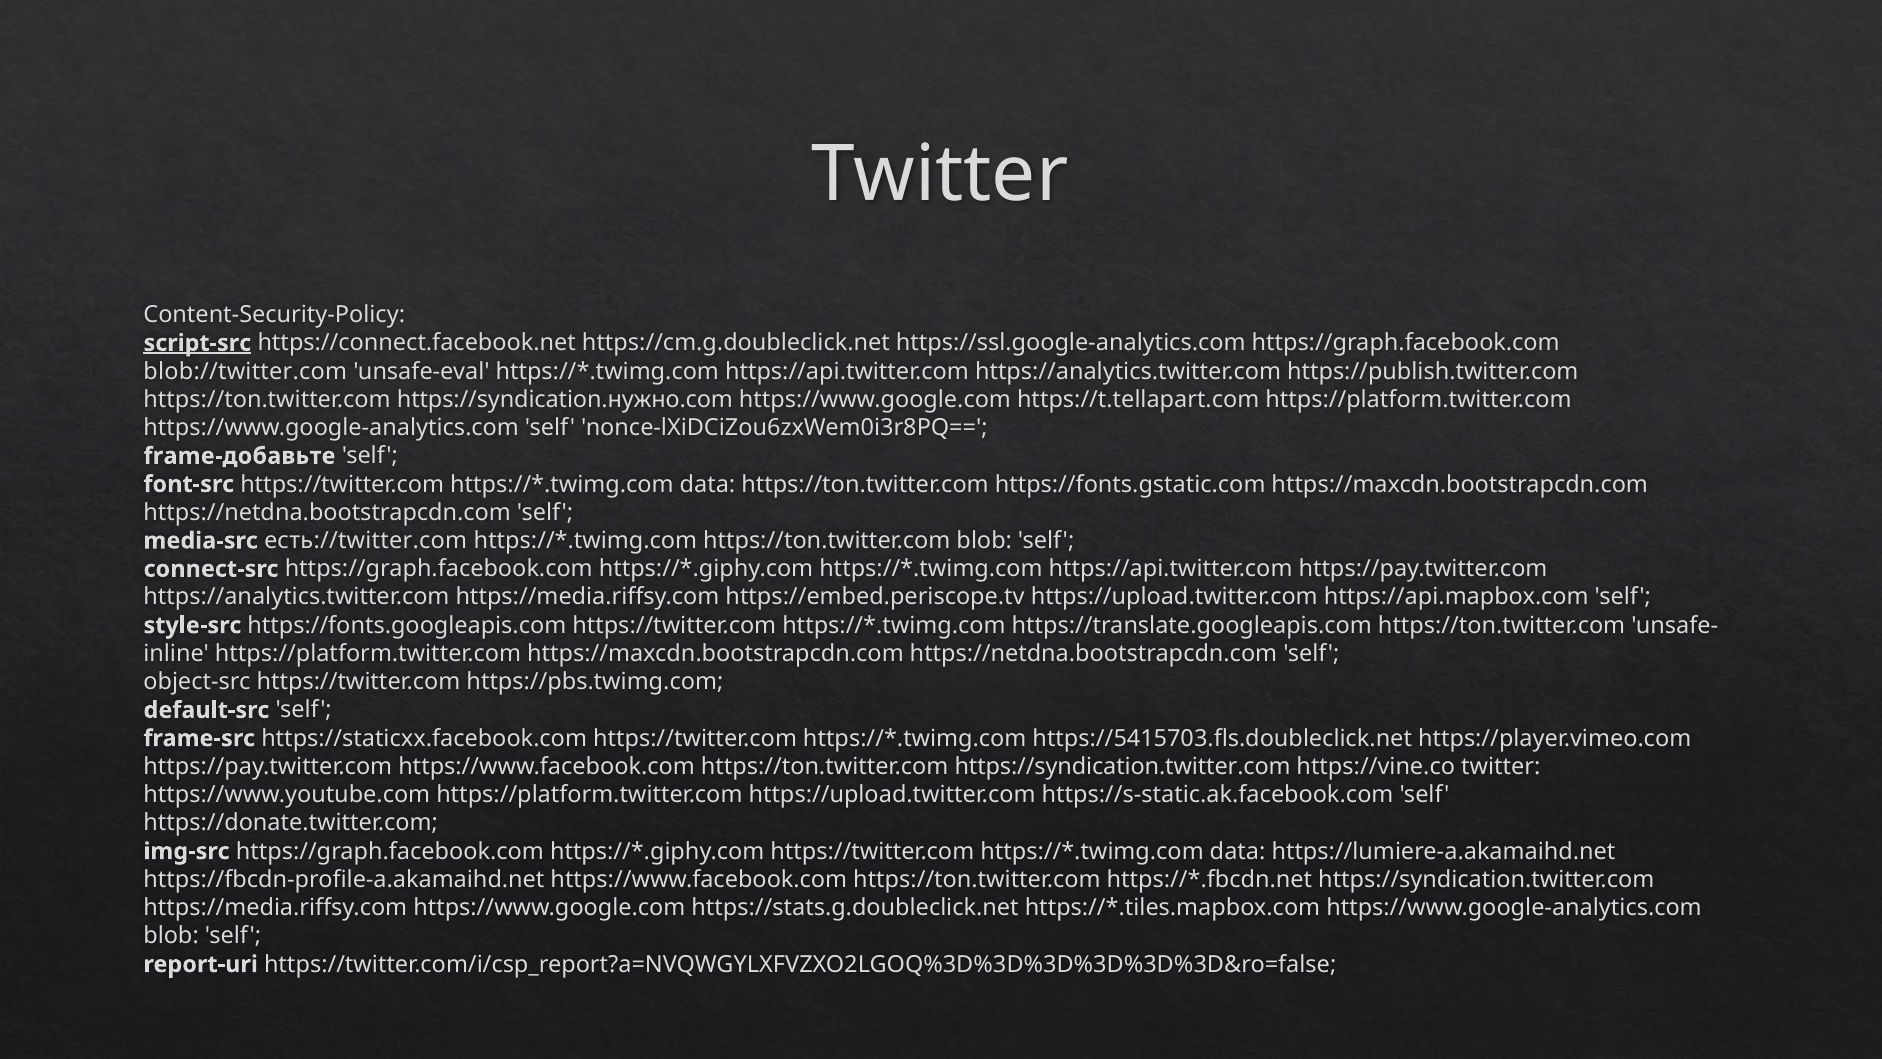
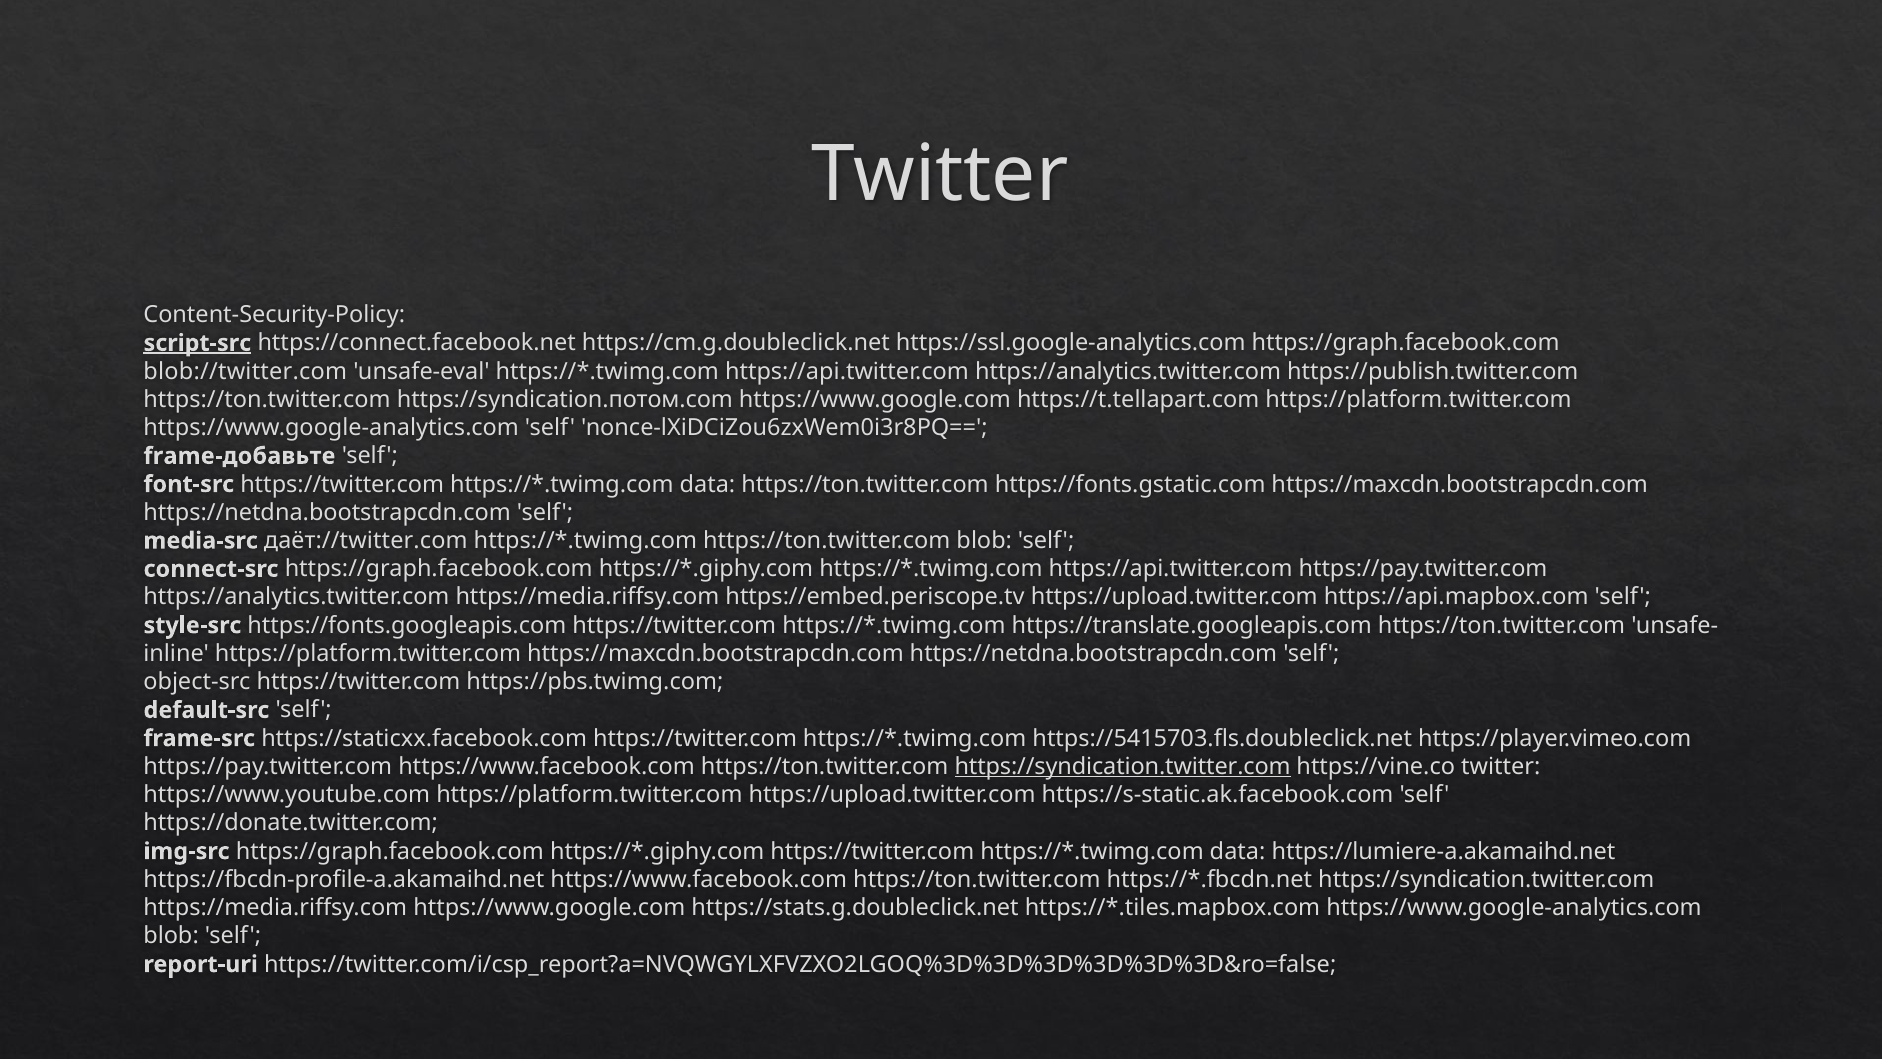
https://syndication.нужно.com: https://syndication.нужно.com -> https://syndication.потом.com (565, 399)
есть://twitter.com: есть://twitter.com -> даёт://twitter.com (366, 541)
https://syndication.twitter.com underline: none -> present (1123, 766)
